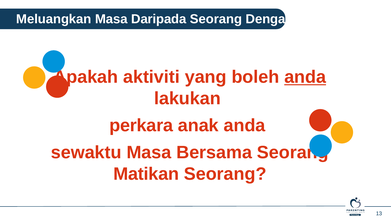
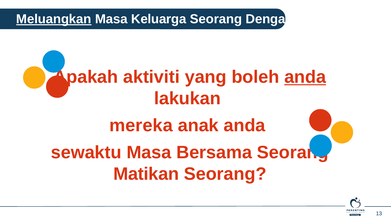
Meluangkan underline: none -> present (54, 19)
Daripada: Daripada -> Keluarga (159, 19)
perkara: perkara -> mereka (141, 125)
